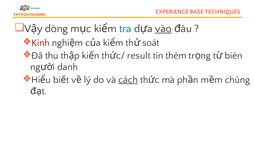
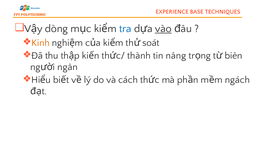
Kinh colour: red -> orange (41, 43)
result: result -> thành (139, 56)
thêm: thêm -> nâng (176, 56)
danh: danh -> ngân (68, 67)
cách underline: present -> none (128, 80)
chúng: chúng -> ngách (237, 80)
